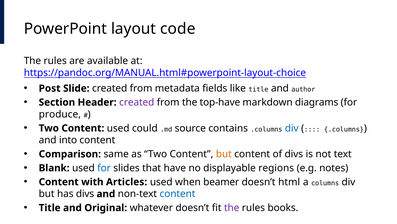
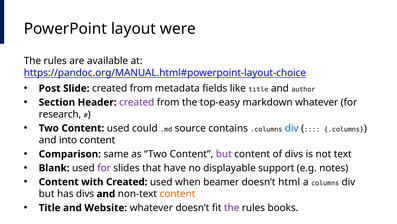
code: code -> were (178, 29)
top-have: top-have -> top-easy (220, 102)
markdown diagrams: diagrams -> whatever (317, 102)
produce: produce -> research (60, 114)
but colour: orange -> purple (224, 154)
for colour: blue -> purple (104, 168)
regions: regions -> support (276, 168)
with Articles: Articles -> Created (127, 181)
content colour: blue -> orange (177, 193)
Original: Original -> Website (106, 207)
